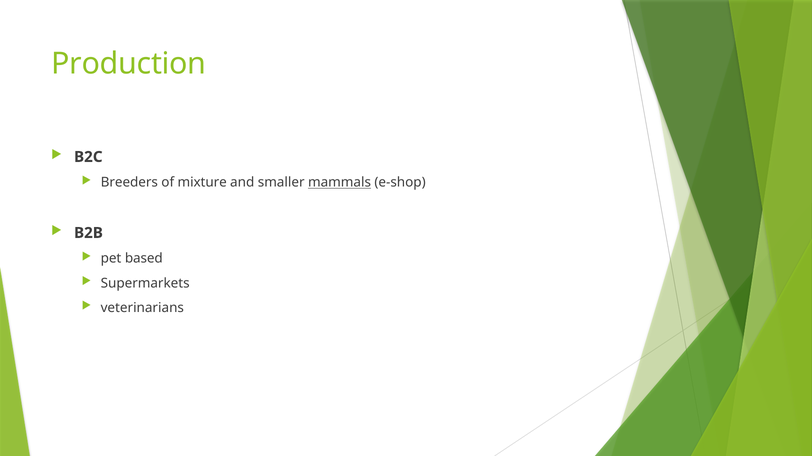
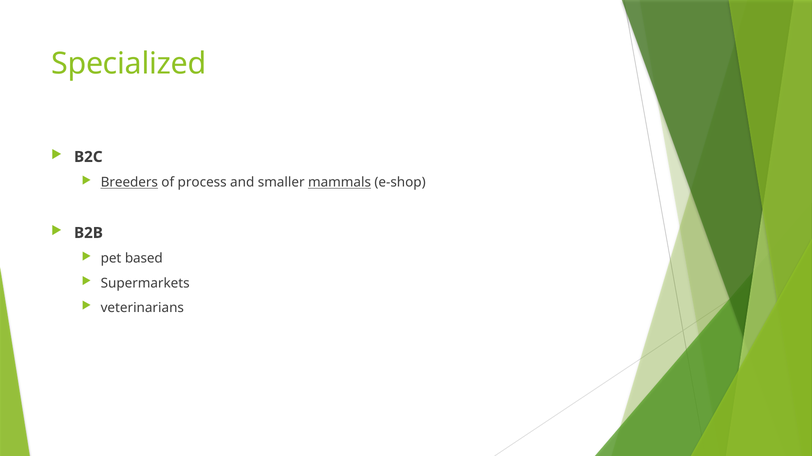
Production: Production -> Specialized (129, 64)
Breeders underline: none -> present (129, 183)
mixture: mixture -> process (202, 183)
